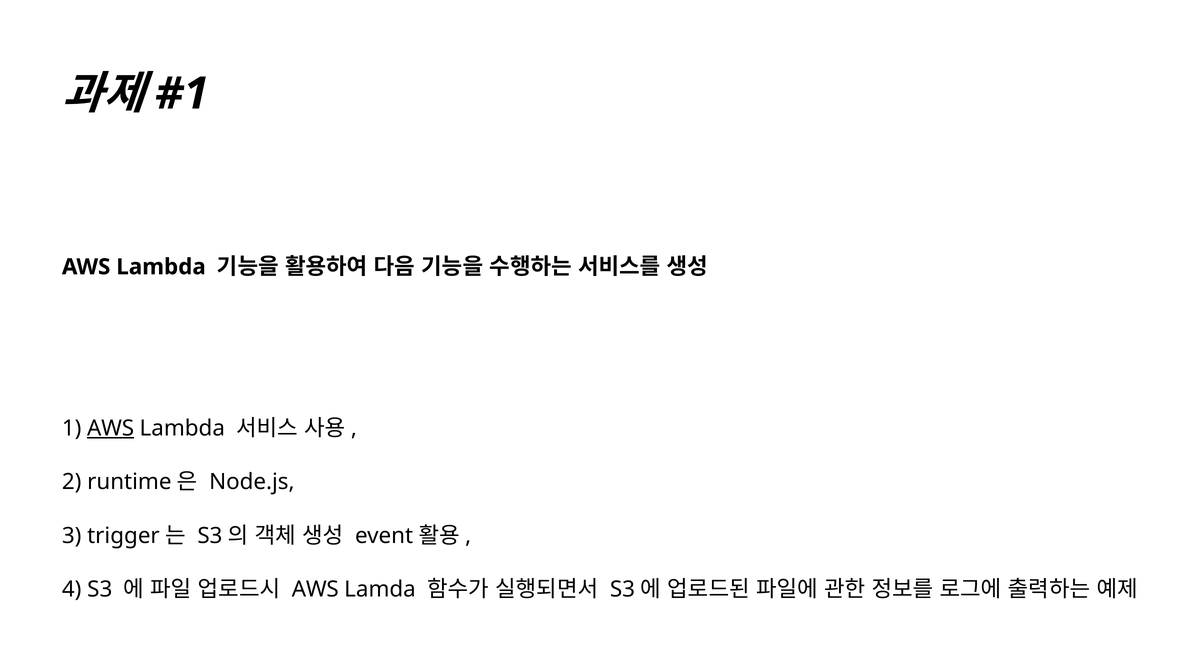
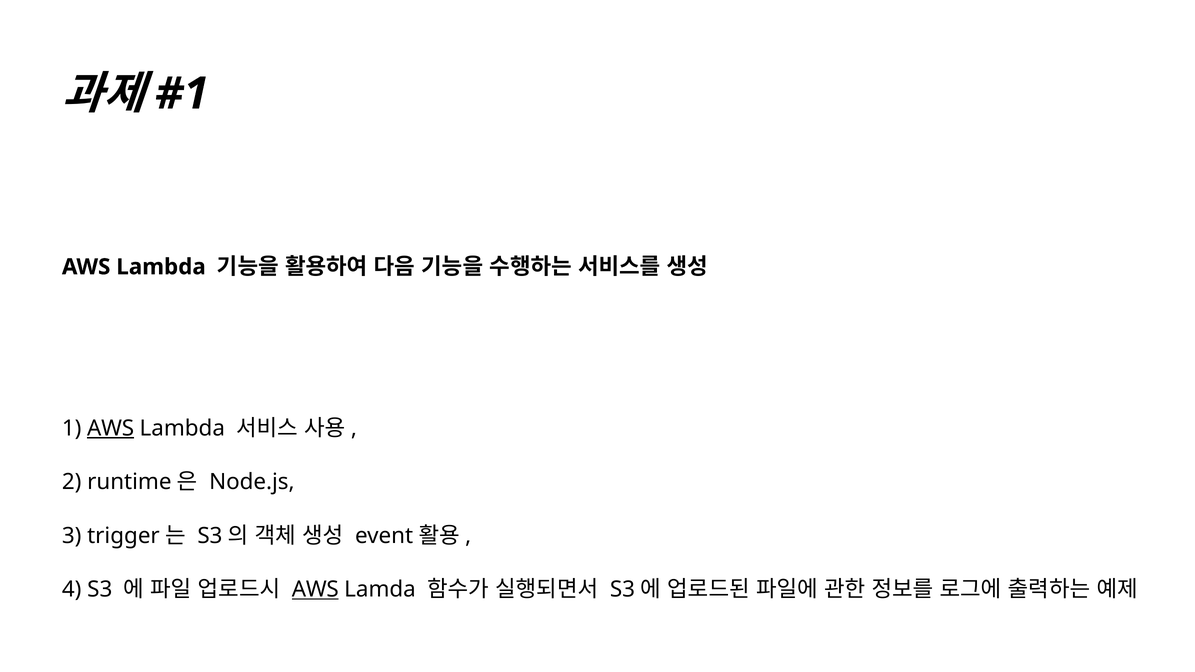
AWS underline: none -> present (315, 590)
